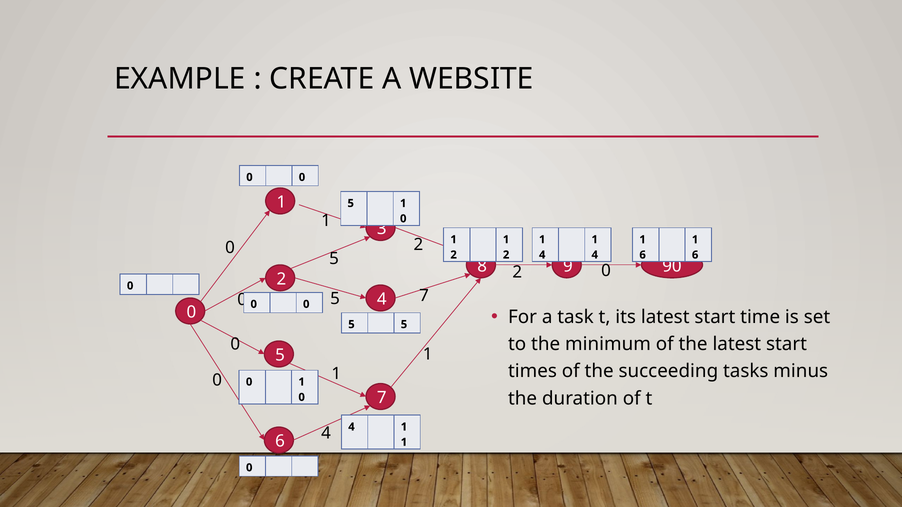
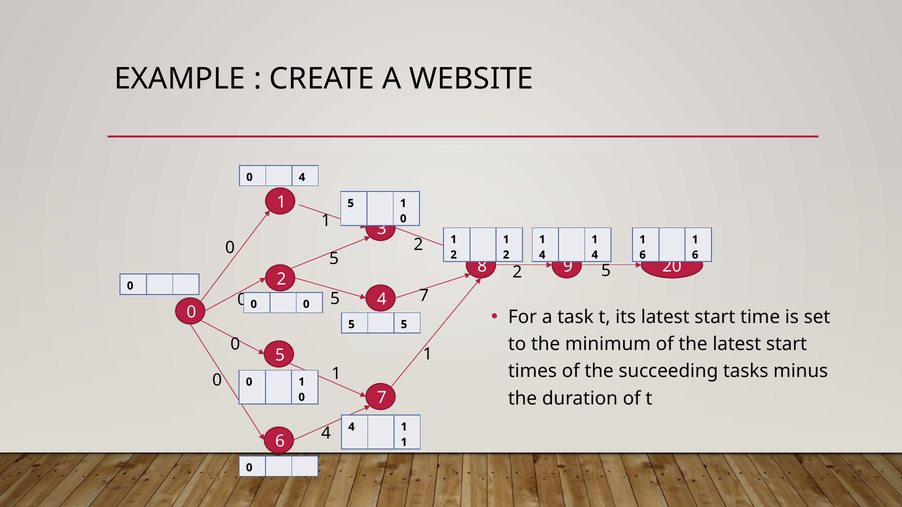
0: 0 -> 4 (302, 177)
90: 90 -> 20 (672, 266)
0: 0 -> 5 (606, 271)
